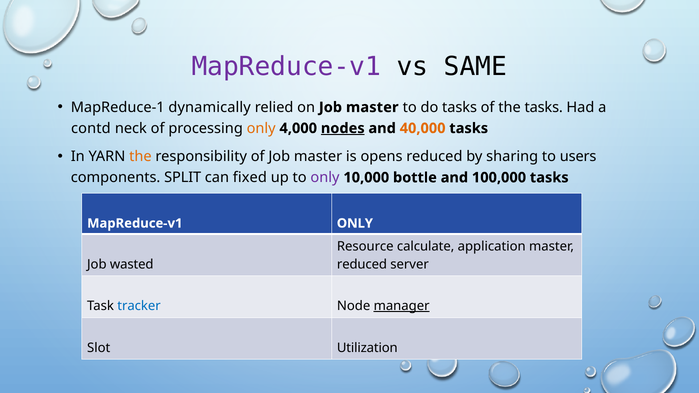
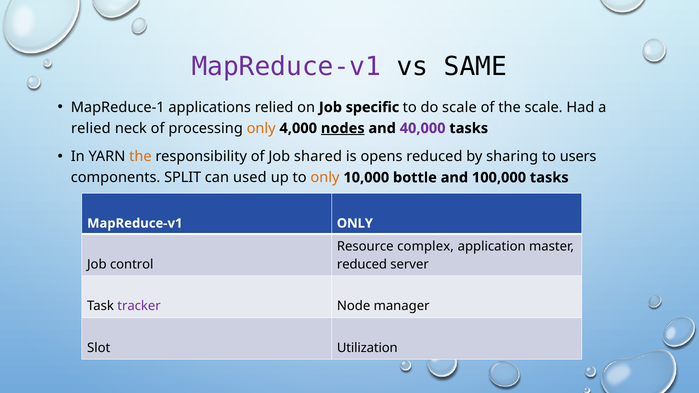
dynamically: dynamically -> applications (210, 107)
on Job master: master -> specific (372, 107)
do tasks: tasks -> scale (459, 107)
the tasks: tasks -> scale (544, 107)
contd: contd -> relied (91, 128)
40,000 colour: orange -> purple (423, 128)
of Job master: master -> shared (318, 157)
fixed: fixed -> used (250, 178)
only colour: purple -> orange (325, 178)
calculate: calculate -> complex (426, 247)
wasted: wasted -> control (132, 264)
tracker colour: blue -> purple (139, 306)
manager underline: present -> none (402, 306)
